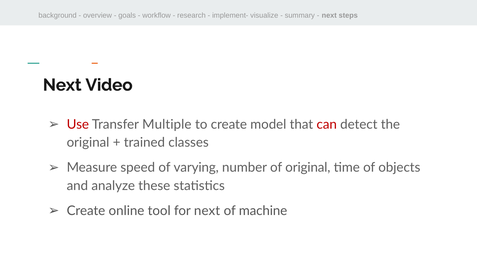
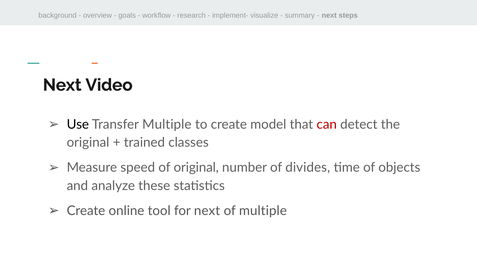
Use colour: red -> black (78, 124)
of varying: varying -> original (196, 168)
of original: original -> divides (308, 168)
of machine: machine -> multiple (263, 211)
